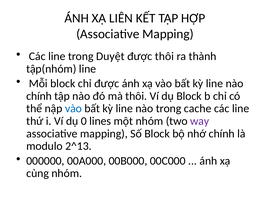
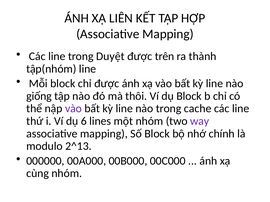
được thôi: thôi -> trên (165, 56)
chính: chính -> giống (39, 96)
vào colour: blue -> purple (73, 109)
0: 0 -> 6 (84, 121)
